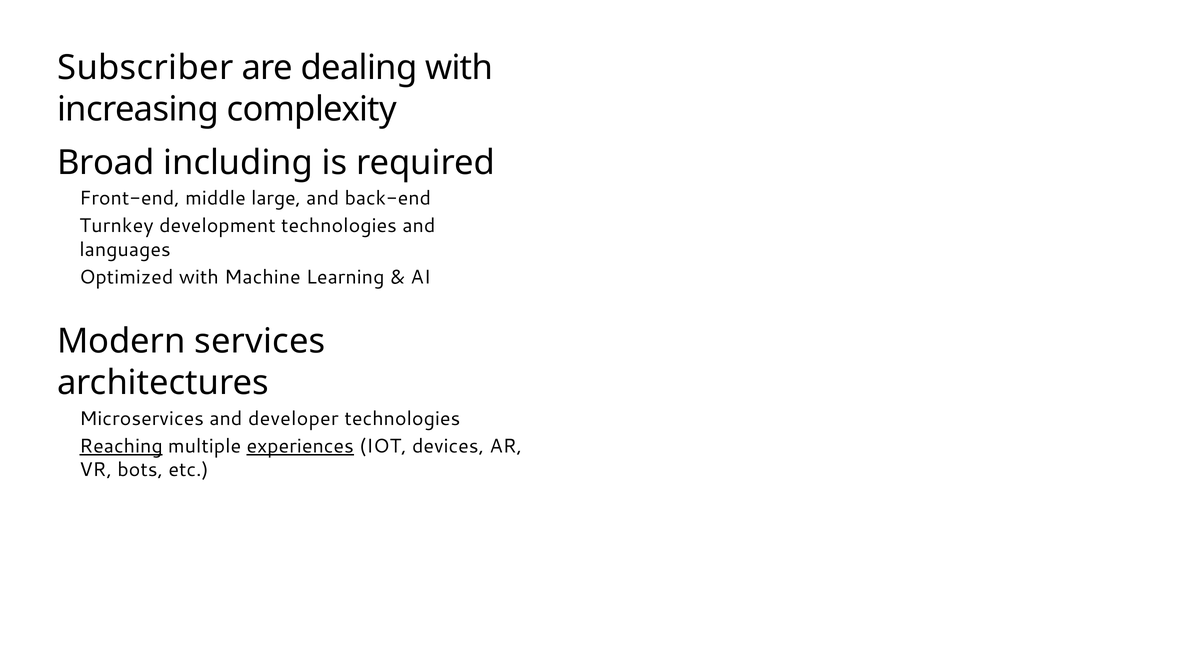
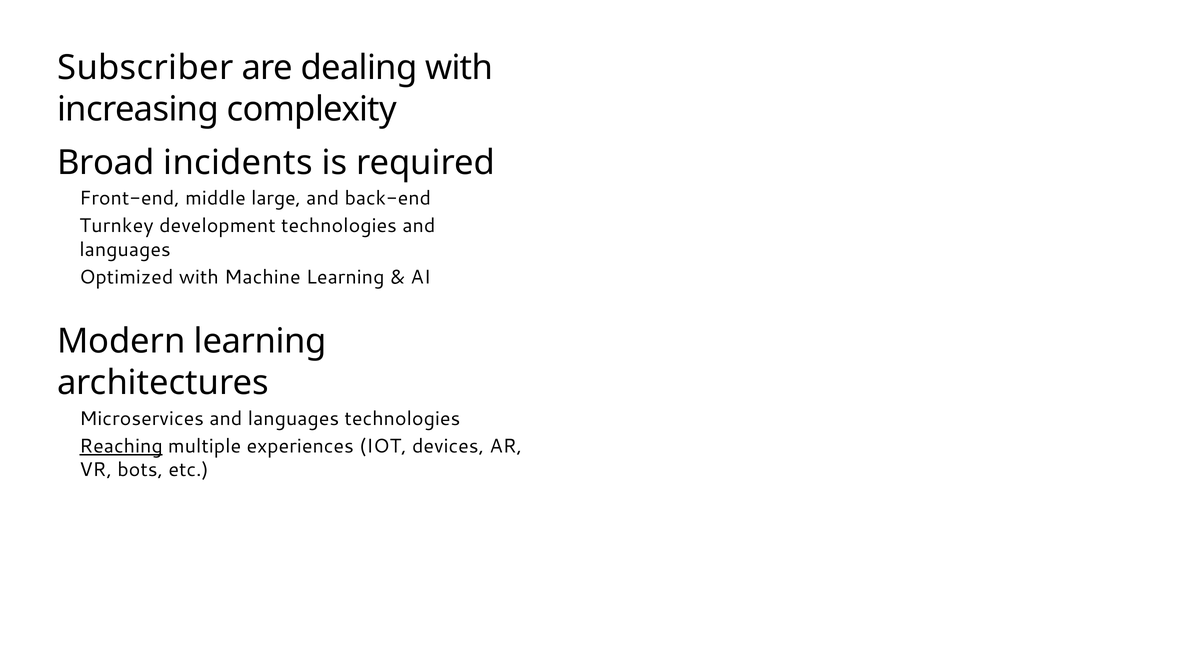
including: including -> incidents (238, 163)
Modern services: services -> learning (260, 342)
Microservices and developer: developer -> languages (293, 419)
experiences underline: present -> none (300, 446)
